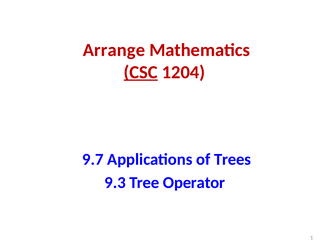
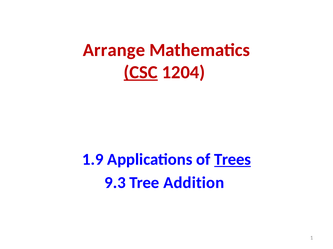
9.7: 9.7 -> 1.9 (93, 160)
Trees underline: none -> present (233, 160)
Operator: Operator -> Addition (194, 183)
